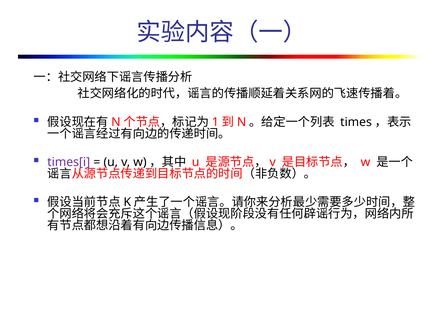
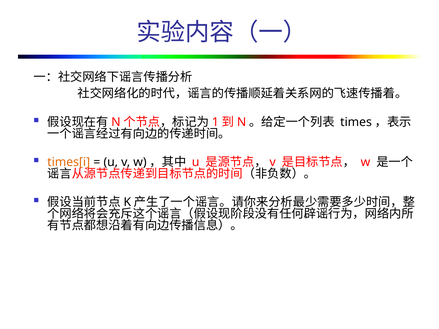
times[i colour: purple -> orange (69, 162)
